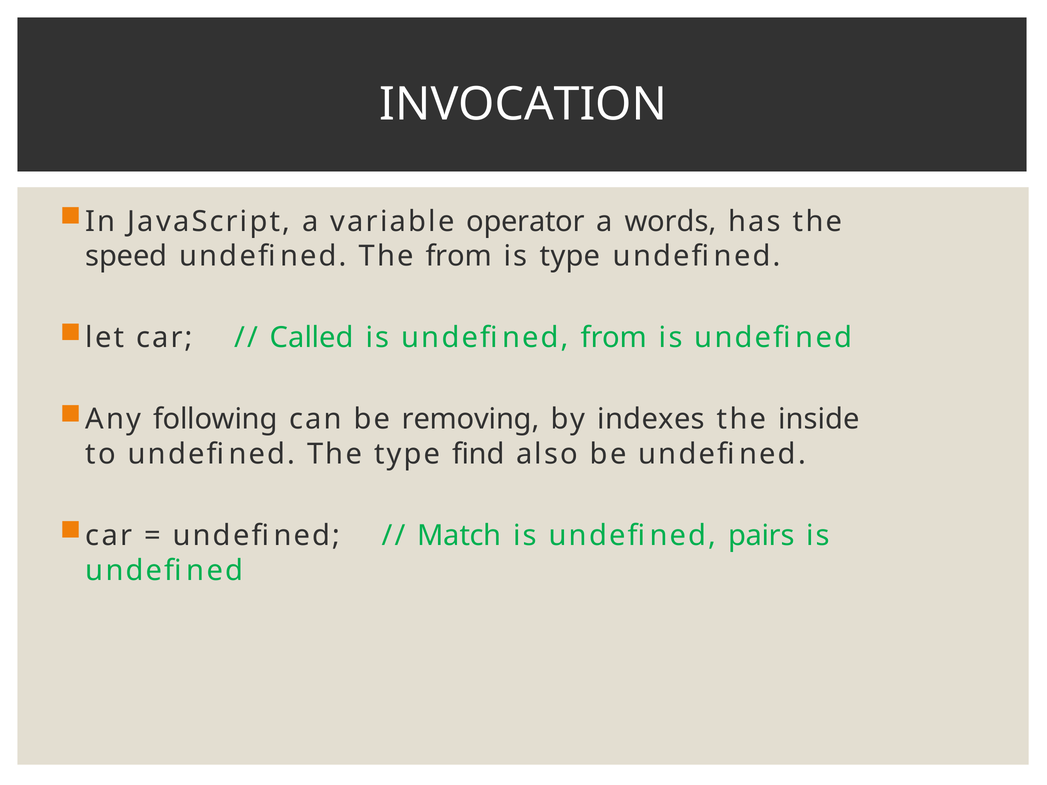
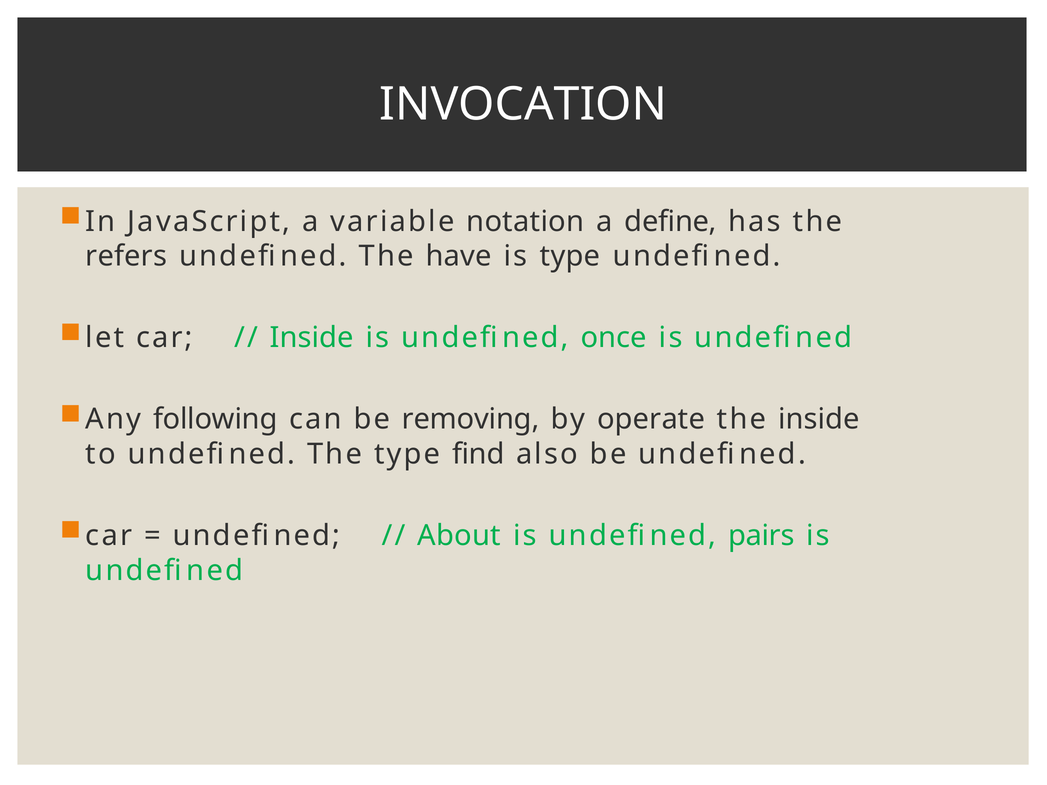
operator: operator -> notation (525, 222)
words: words -> define (671, 222)
speed: speed -> refers (126, 256)
The from: from -> have (459, 256)
Called: Called -> Inside (312, 338)
undefined from: from -> once (614, 338)
indexes: indexes -> operate (651, 419)
Match: Match -> About (459, 536)
